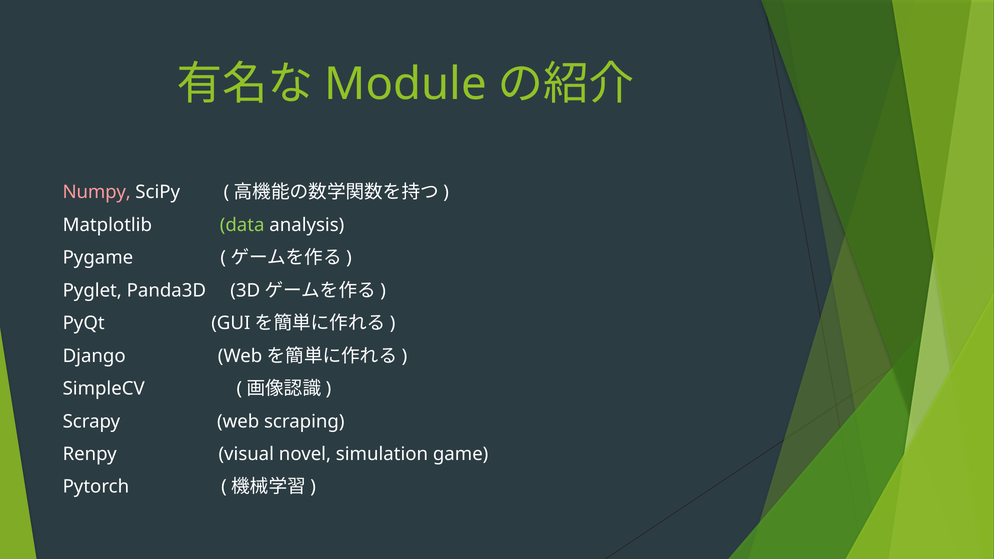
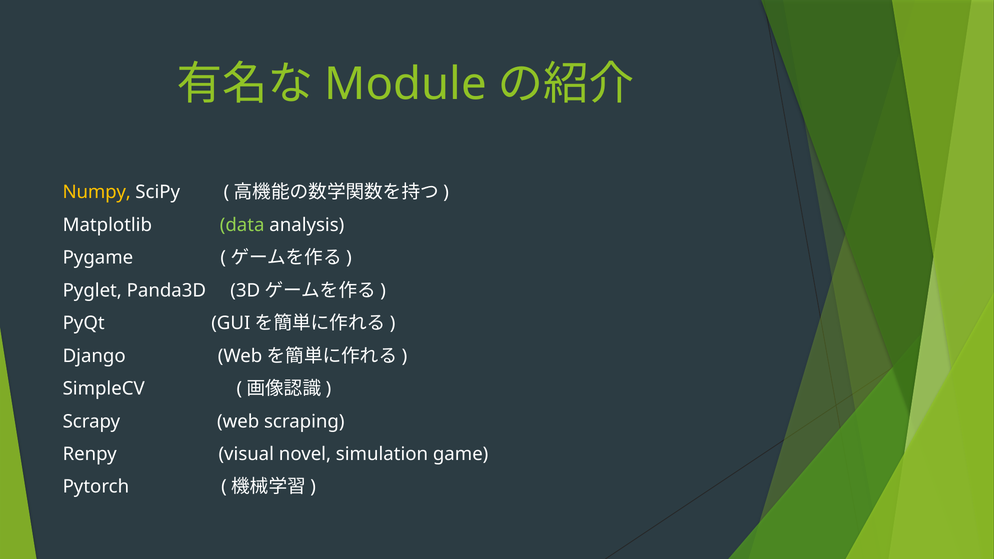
Numpy colour: pink -> yellow (97, 192)
